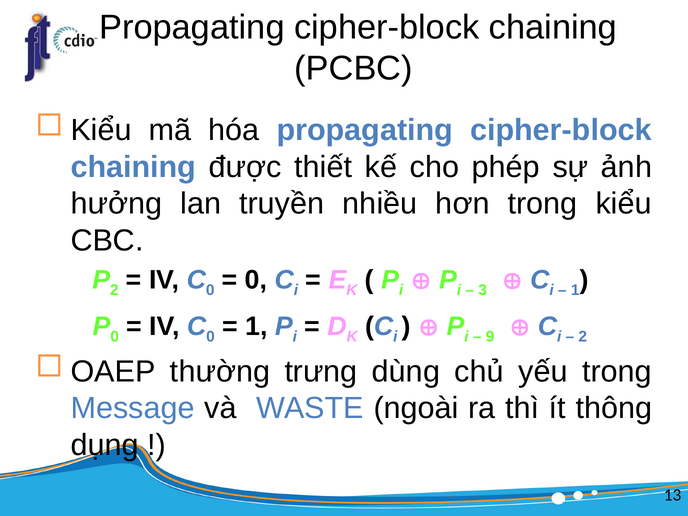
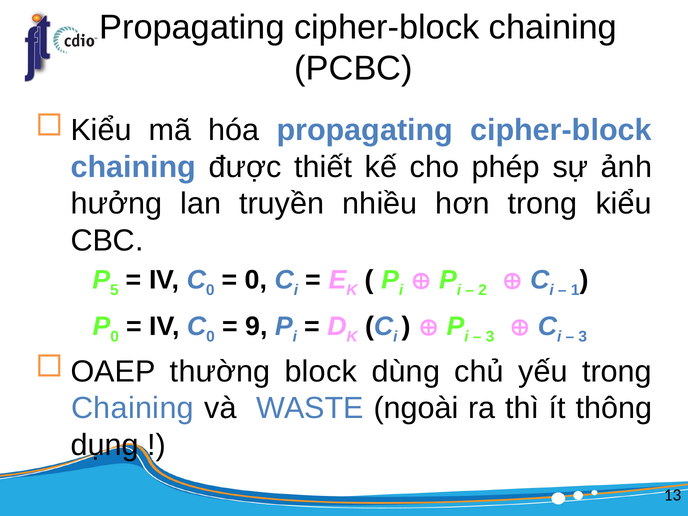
2: 2 -> 5 (114, 290)
3: 3 -> 2 (483, 290)
1: 1 -> 9 (256, 326)
9: 9 -> 3 (490, 337)
2: 2 -> 3 (583, 337)
trưng: trưng -> block (321, 372)
Message: Message -> Chaining (132, 408)
